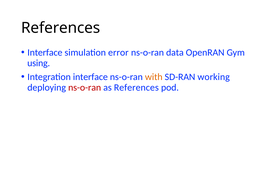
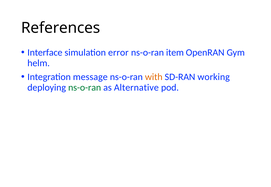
data: data -> item (175, 53)
using: using -> helm (39, 63)
Integration interface: interface -> message (90, 77)
ns-o-ran colour: red -> green (85, 88)
as References: References -> Alternative (136, 88)
